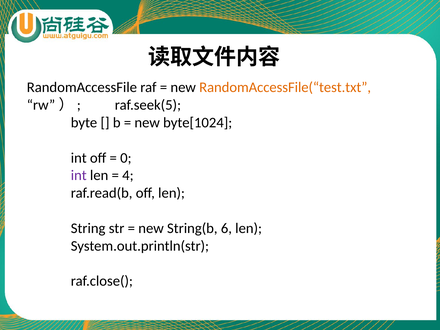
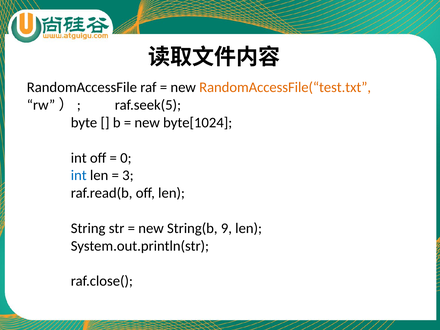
int colour: purple -> blue (79, 175)
4: 4 -> 3 (128, 175)
6: 6 -> 9 (226, 228)
